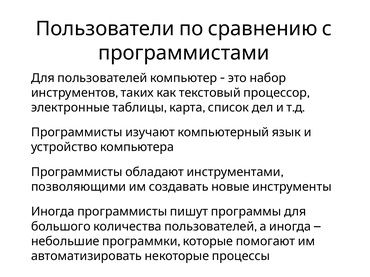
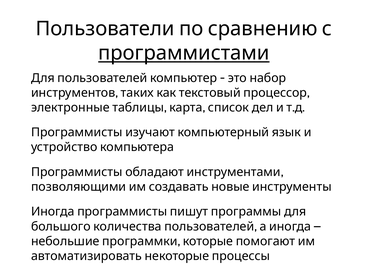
программистами underline: none -> present (184, 53)
